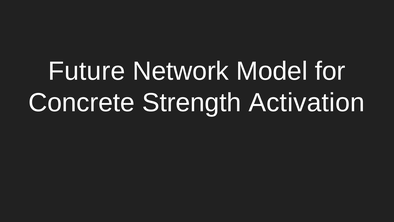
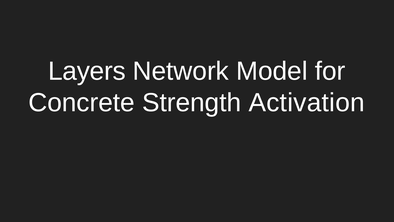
Future: Future -> Layers (87, 71)
